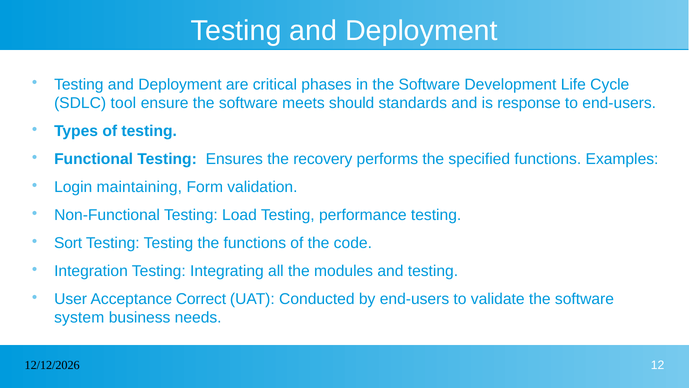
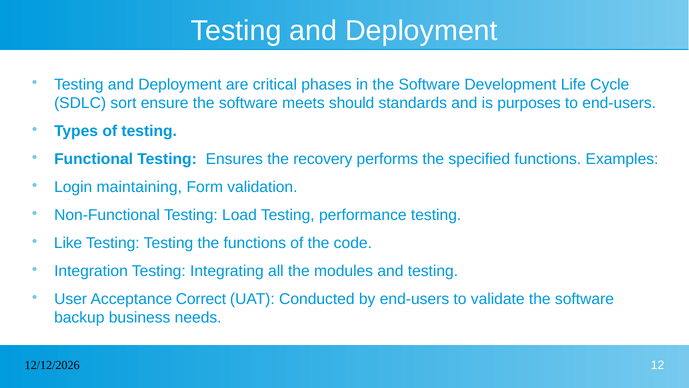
tool: tool -> sort (123, 103)
response: response -> purposes (529, 103)
Sort: Sort -> Like (68, 243)
system: system -> backup (79, 317)
